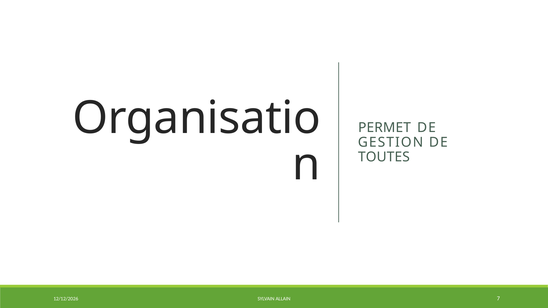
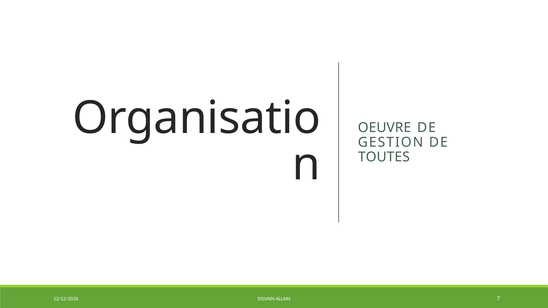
PERMET: PERMET -> OEUVRE (385, 128)
